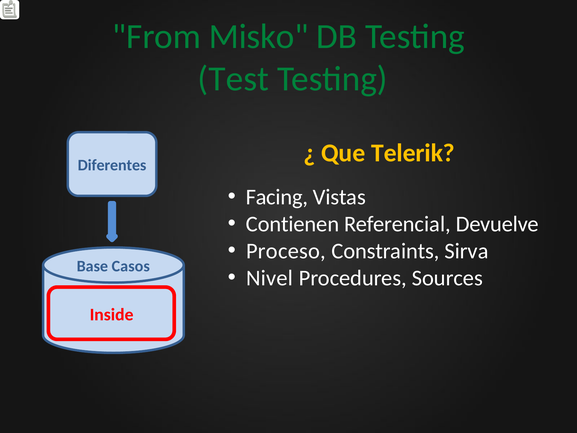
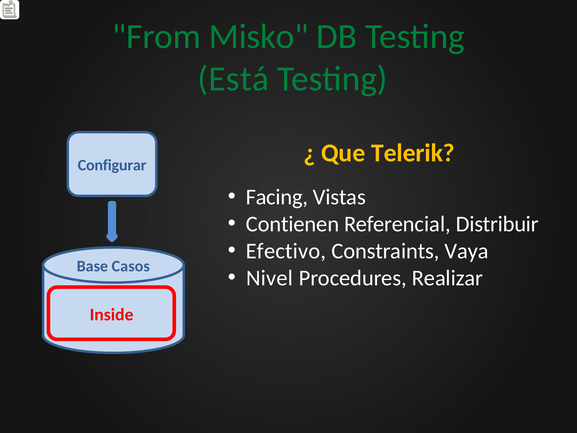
Test: Test -> Está (233, 79)
Diferentes: Diferentes -> Configurar (112, 165)
Devuelve: Devuelve -> Distribuir (497, 224)
Proceso: Proceso -> Efectivo (286, 251)
Sirva: Sirva -> Vaya (467, 251)
Sources: Sources -> Realizar (447, 278)
